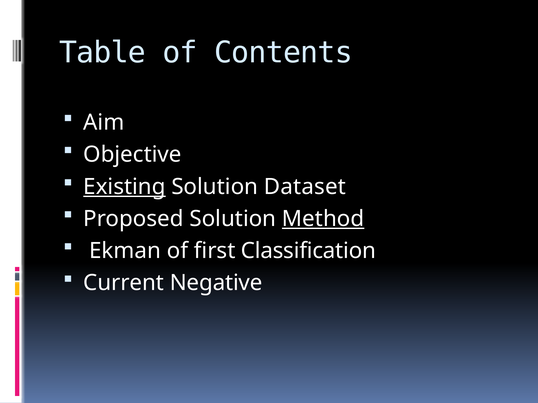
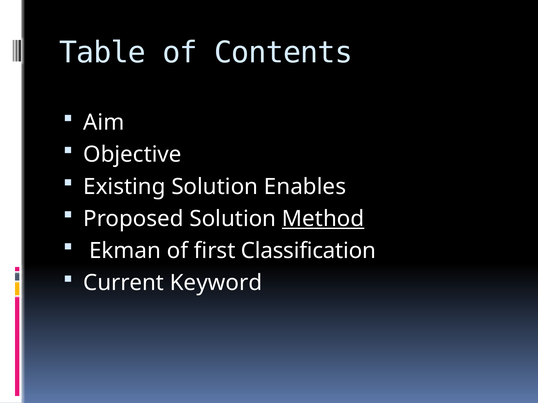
Existing underline: present -> none (124, 187)
Dataset: Dataset -> Enables (305, 187)
Negative: Negative -> Keyword (216, 283)
